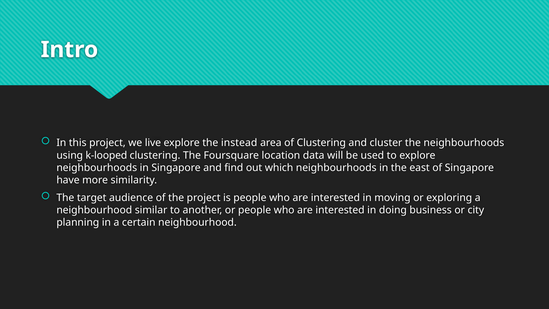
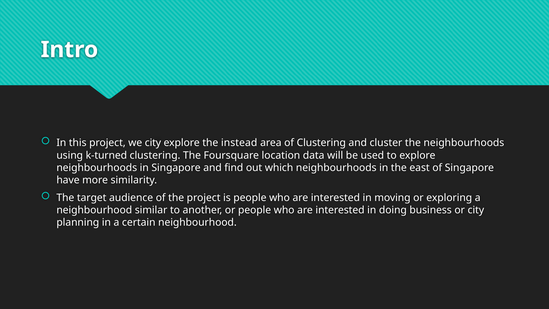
we live: live -> city (153, 143)
k-looped: k-looped -> k-turned (106, 155)
